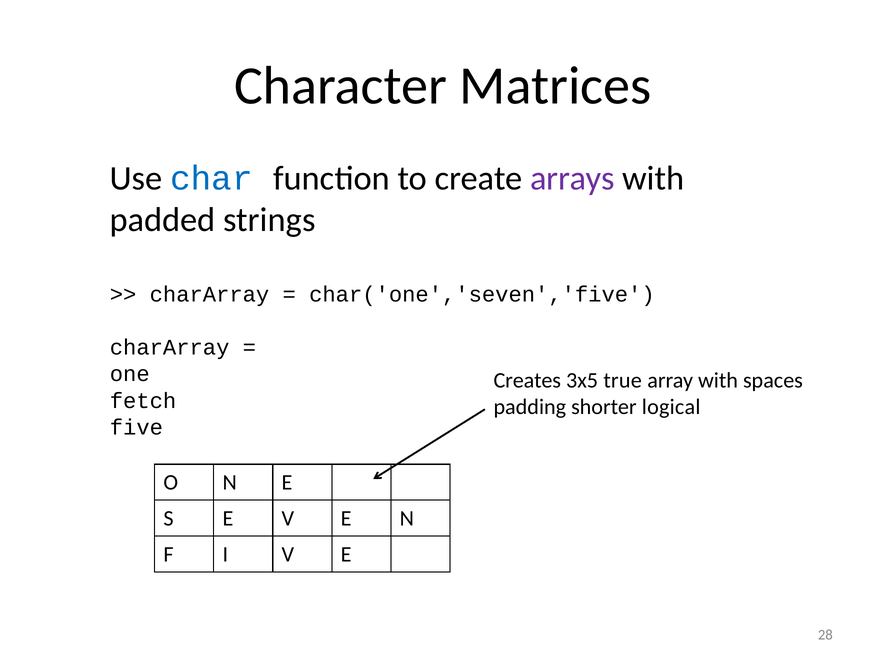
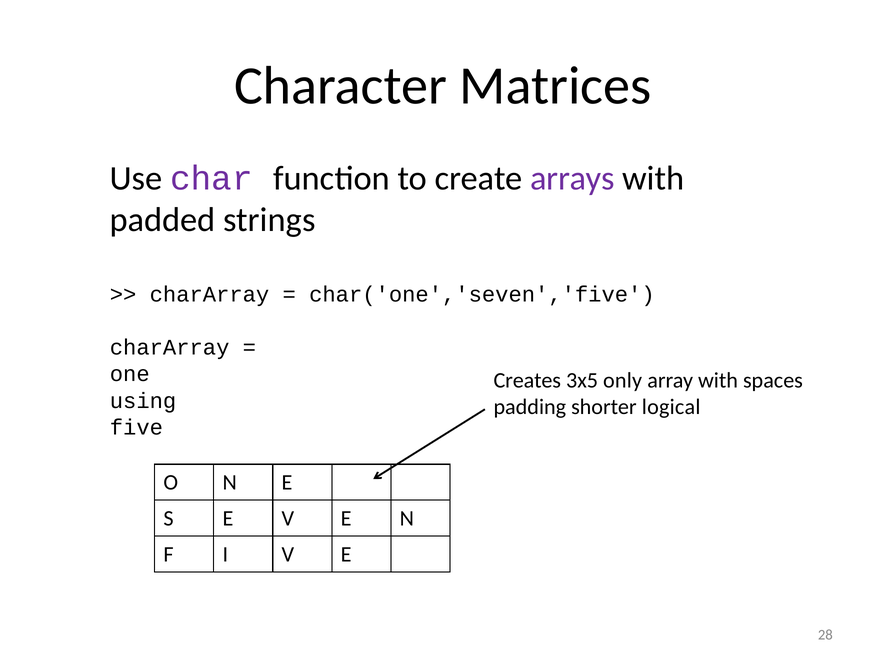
char colour: blue -> purple (211, 178)
true: true -> only (623, 380)
fetch: fetch -> using (143, 400)
